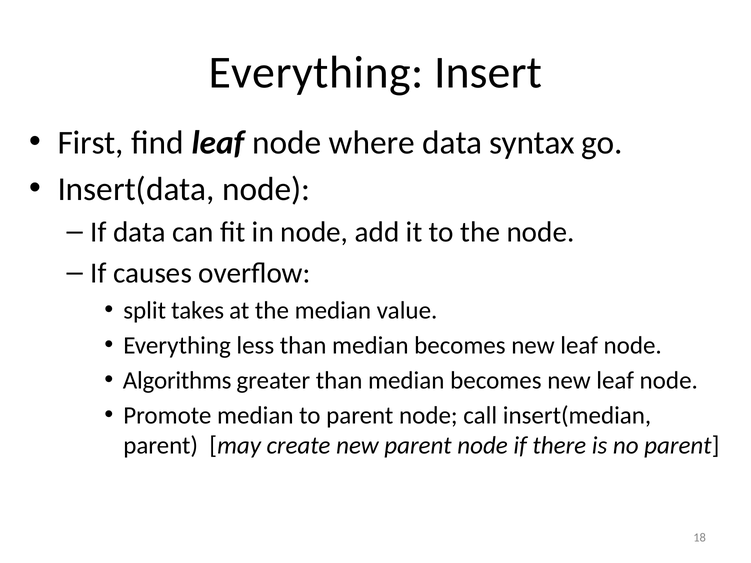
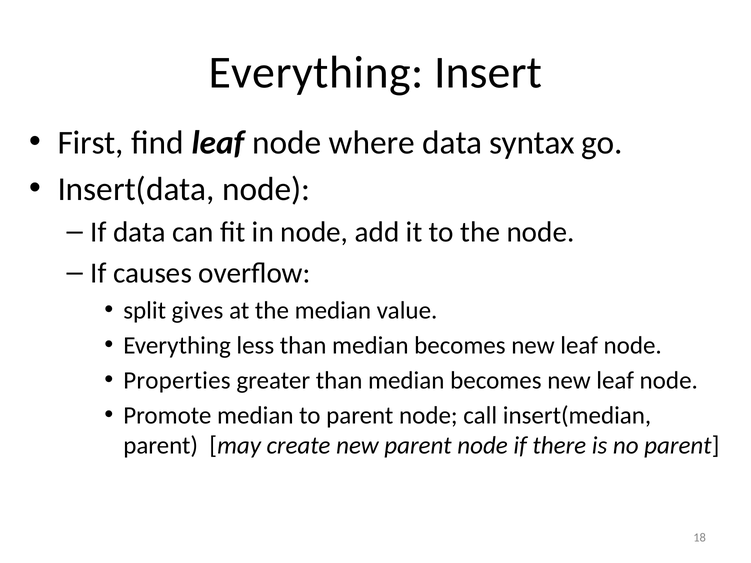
takes: takes -> gives (197, 311)
Algorithms: Algorithms -> Properties (177, 381)
